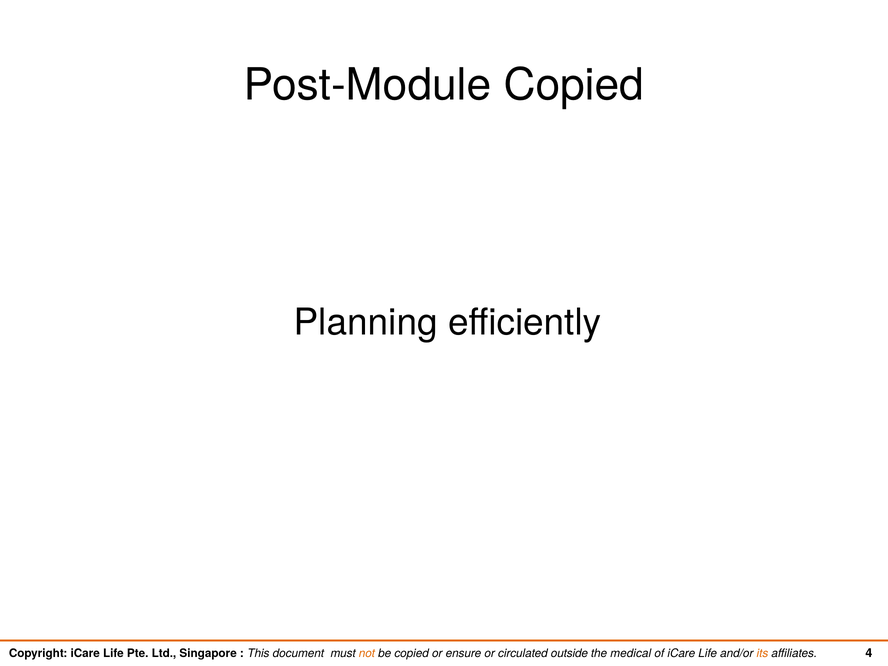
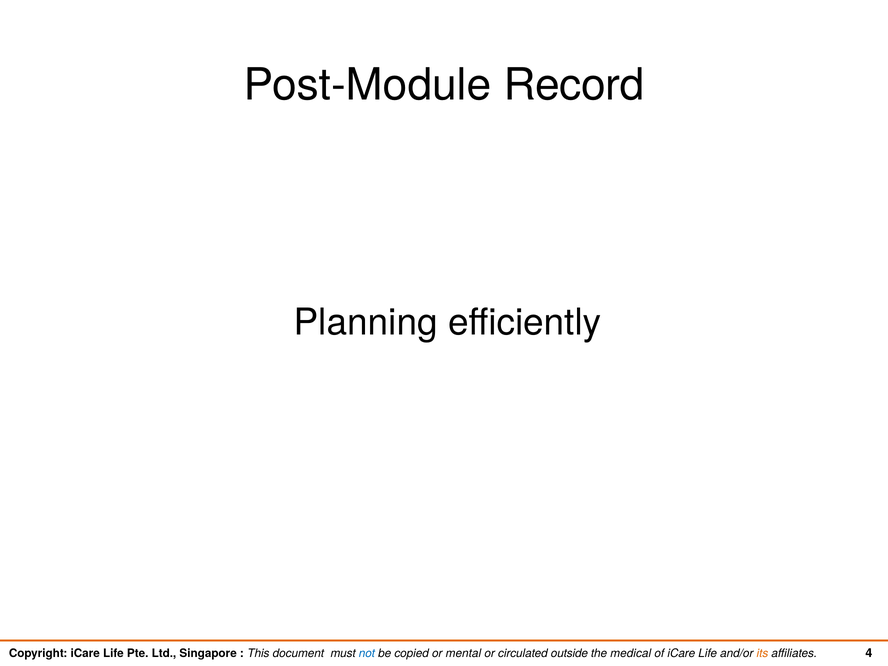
Post-Module Copied: Copied -> Record (574, 85)
not colour: orange -> blue (367, 654)
ensure: ensure -> mental (463, 654)
